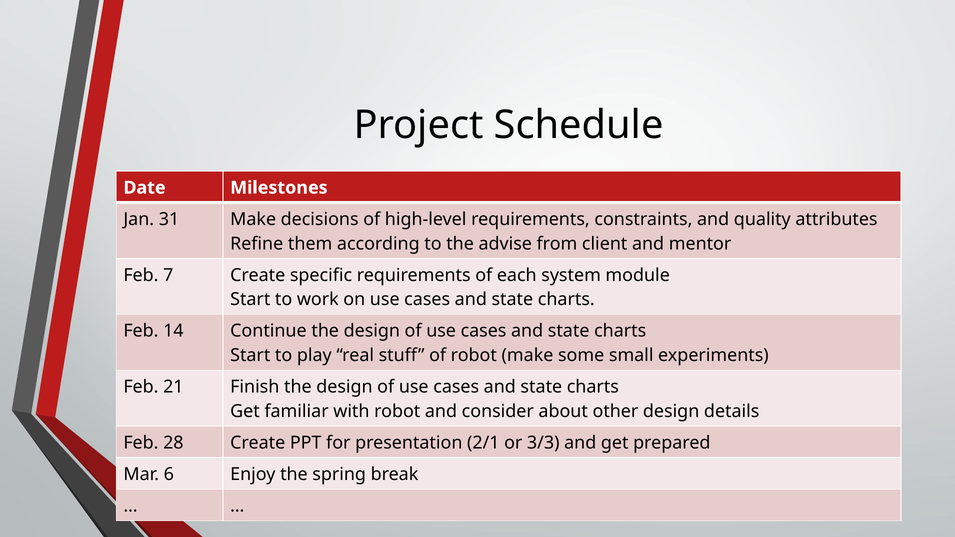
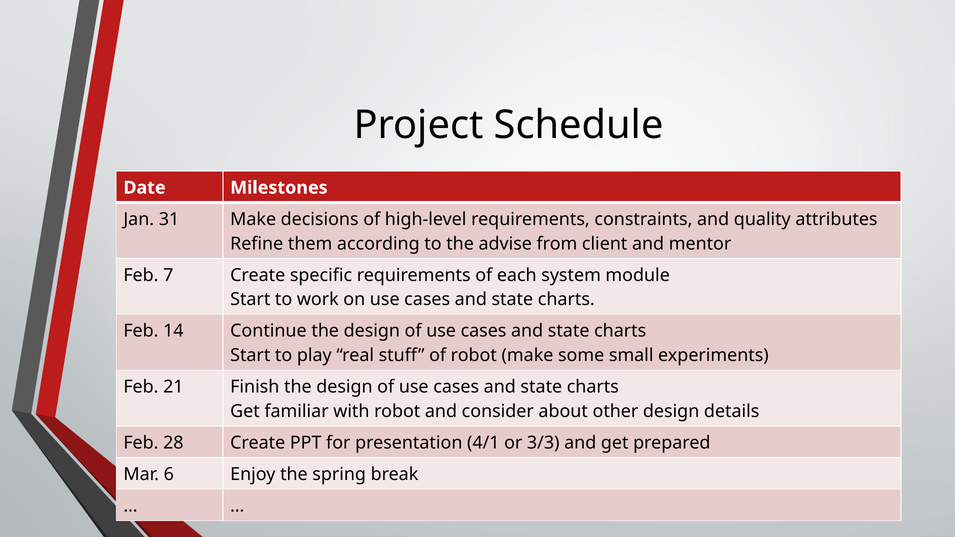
2/1: 2/1 -> 4/1 (483, 443)
